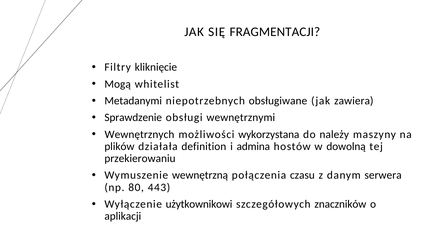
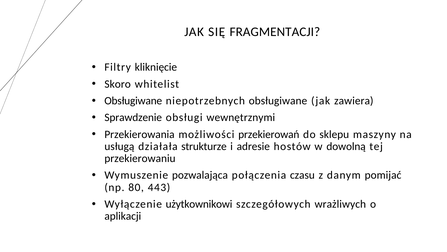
Mogą: Mogą -> Skoro (118, 84)
Metadanymi: Metadanymi -> Obsługiwane (133, 101)
Wewnętrznych: Wewnętrznych -> Przekierowania (140, 134)
wykorzystana: wykorzystana -> przekierowań (269, 134)
należy: należy -> sklepu (334, 134)
plików: plików -> usługą (119, 146)
definition: definition -> strukturze (204, 146)
admina: admina -> adresie (253, 146)
wewnętrzną: wewnętrzną -> pozwalająca (200, 175)
serwera: serwera -> pomijać (383, 175)
znaczników: znaczników -> wrażliwych (340, 204)
